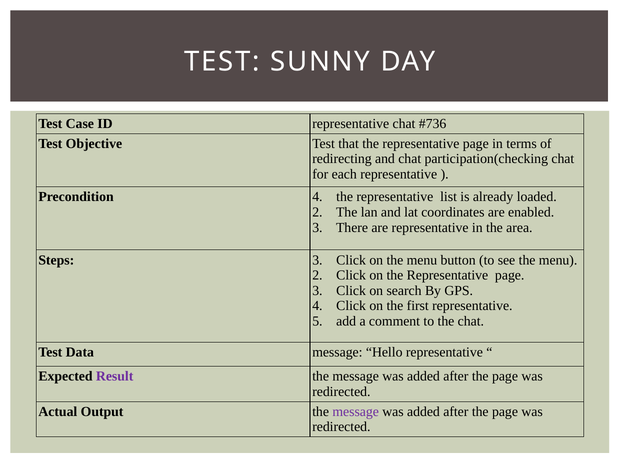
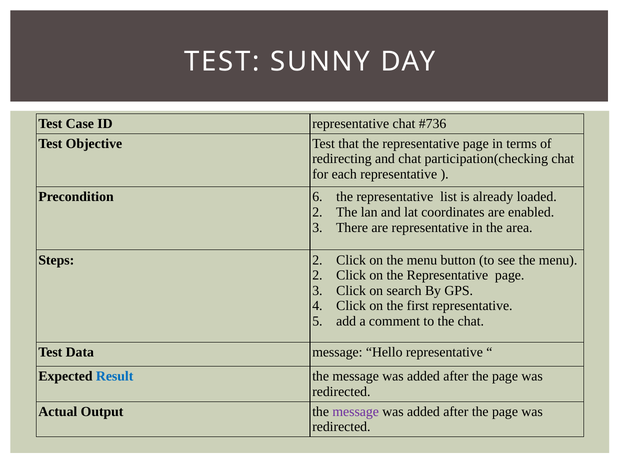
Precondition 4: 4 -> 6 (317, 197)
Steps 3: 3 -> 2 (317, 260)
Result colour: purple -> blue (115, 376)
